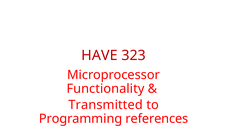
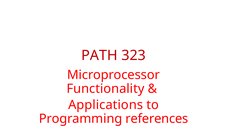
HAVE: HAVE -> PATH (99, 55)
Transmitted: Transmitted -> Applications (106, 105)
